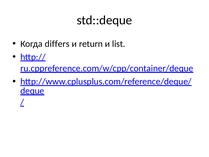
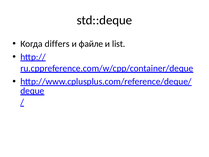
return: return -> файле (91, 44)
